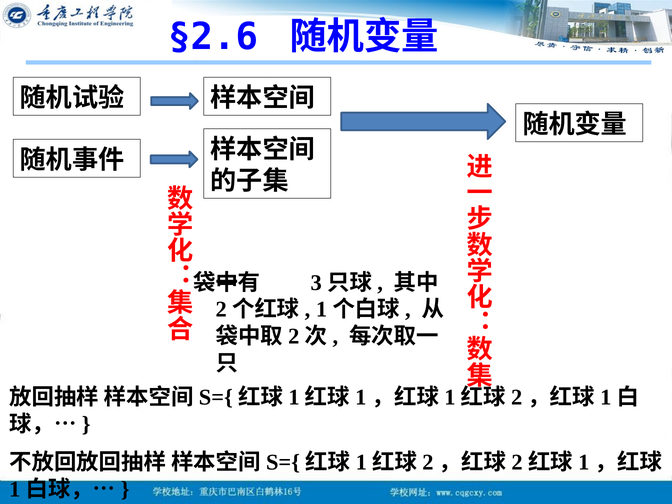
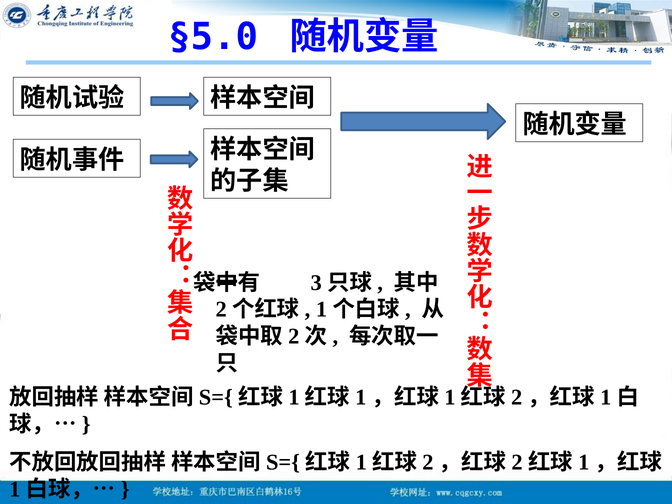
§2.6: §2.6 -> §5.0 (213, 37)
